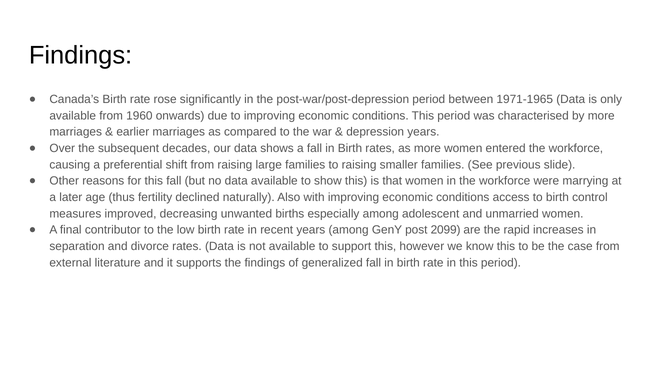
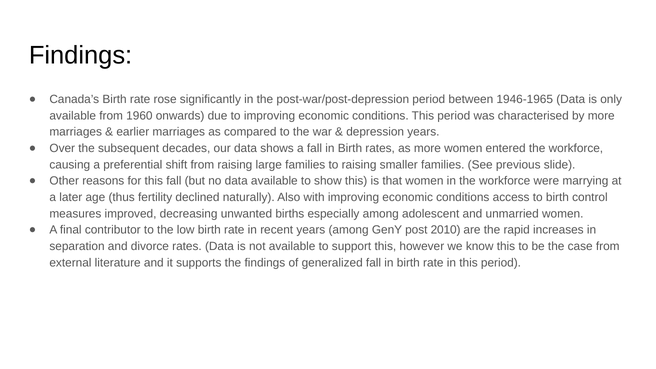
1971-1965: 1971-1965 -> 1946-1965 (525, 99)
2099: 2099 -> 2010 (446, 230)
